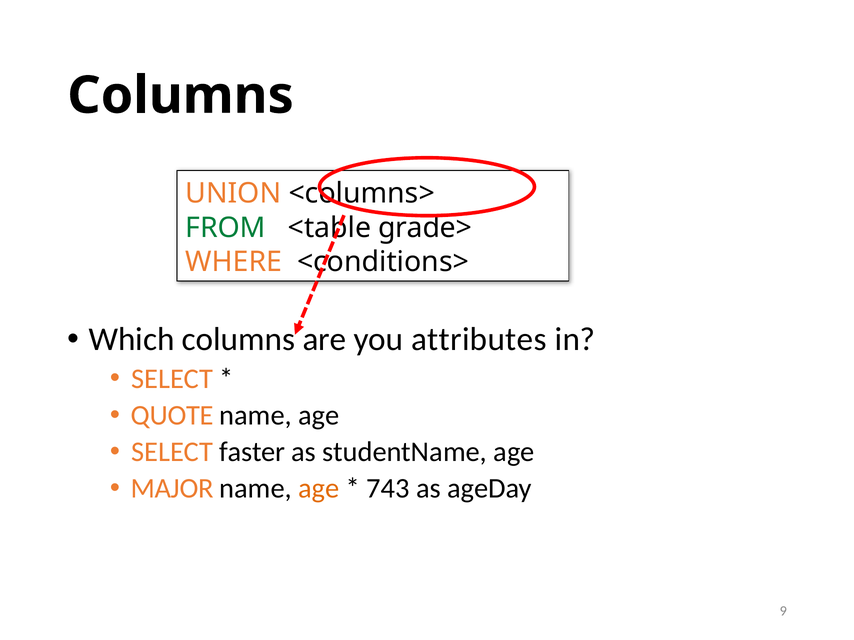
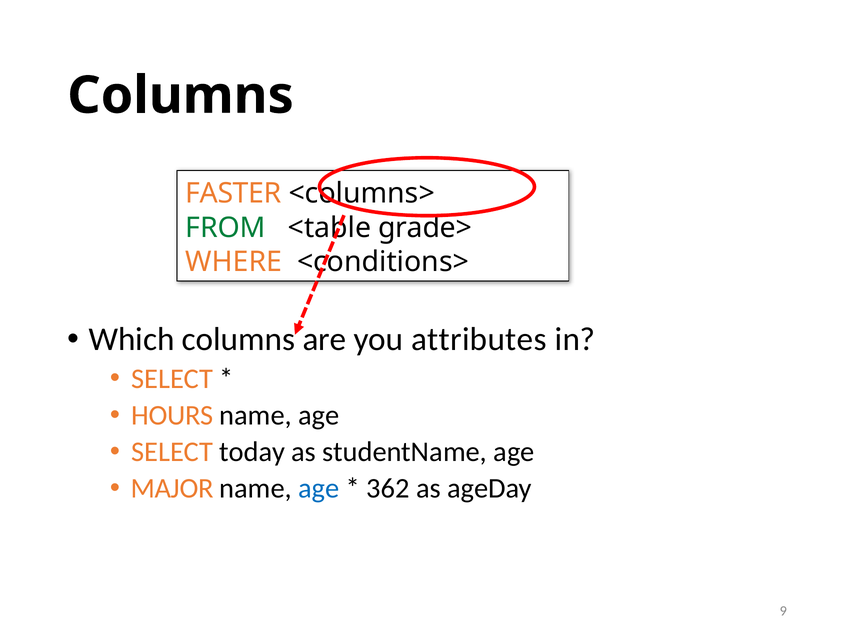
UNION: UNION -> FASTER (233, 194)
QUOTE: QUOTE -> HOURS (172, 416)
faster: faster -> today (252, 452)
age colour: orange -> blue (319, 489)
743: 743 -> 362 (388, 489)
